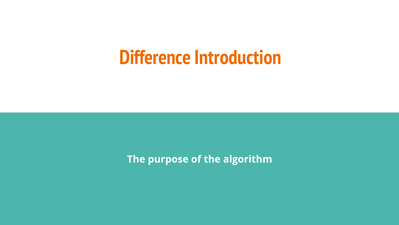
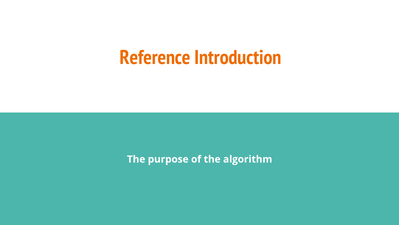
Difference: Difference -> Reference (155, 57)
